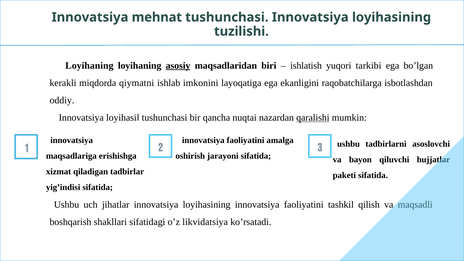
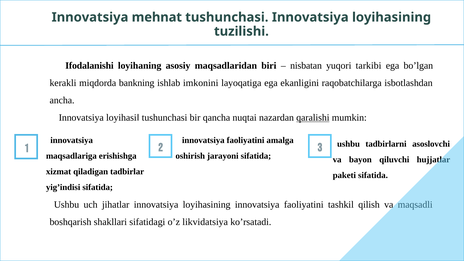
Loyihaning: Loyihaning -> Ifodalanishi (89, 66)
asosiy underline: present -> none (178, 66)
ishlatish: ishlatish -> nisbatan (306, 66)
qiymatni: qiymatni -> bankning (137, 83)
oddiy: oddiy -> ancha (62, 100)
